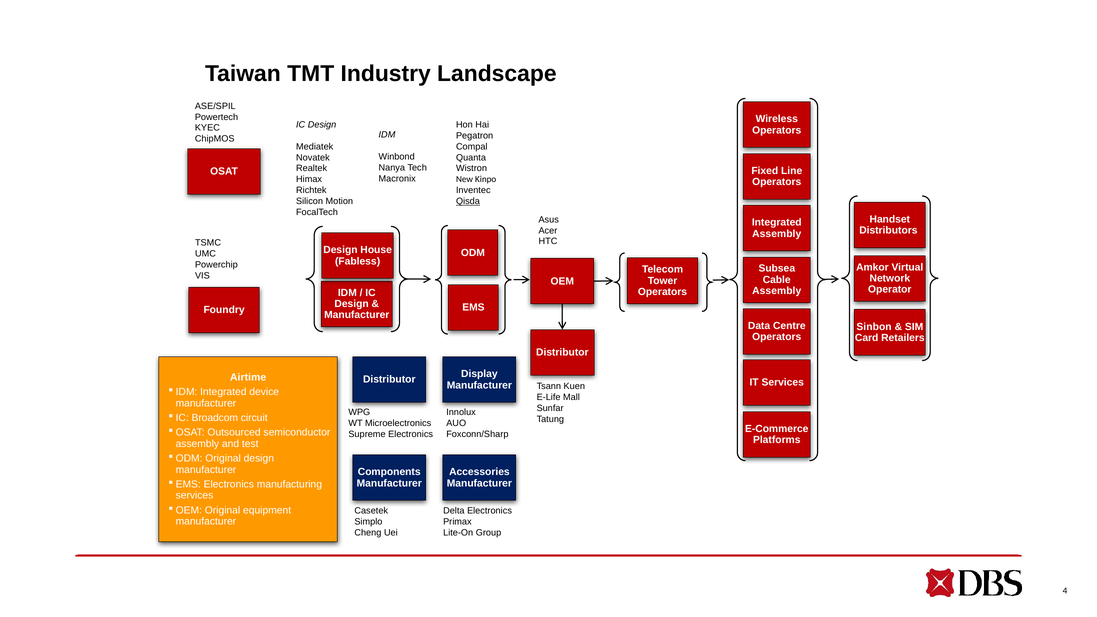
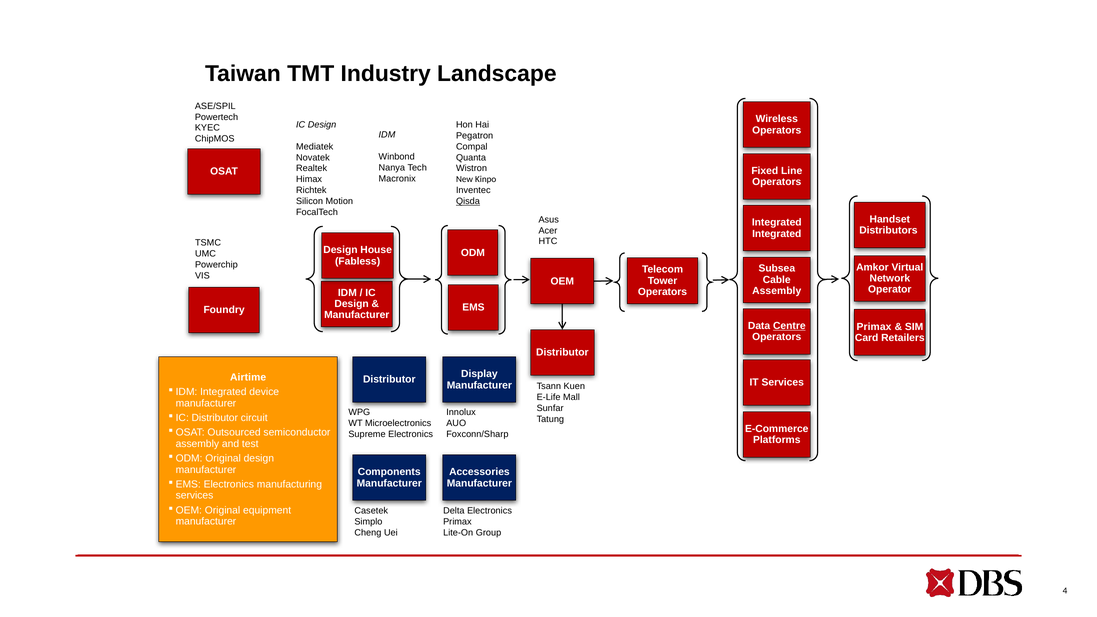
Assembly: Assembly -> Integrated (777, 234)
Centre underline: none -> present (789, 326)
Sinbon: Sinbon -> Primax (874, 327)
Broadcom: Broadcom -> Distributor (215, 418)
